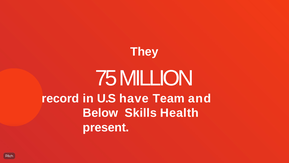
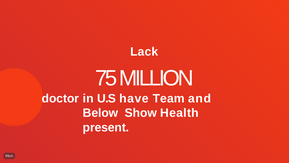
They: They -> Lack (144, 52)
record: record -> doctor (60, 98)
Skills: Skills -> Show (141, 113)
